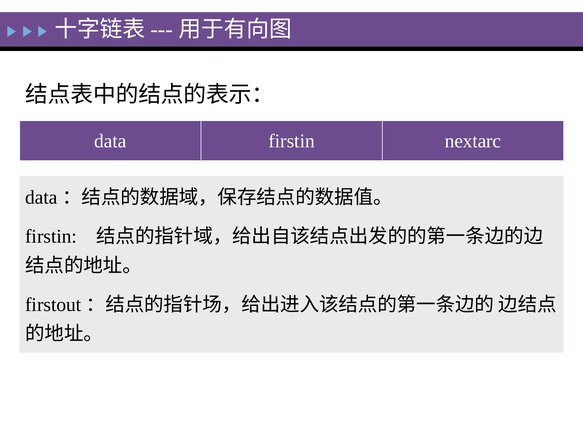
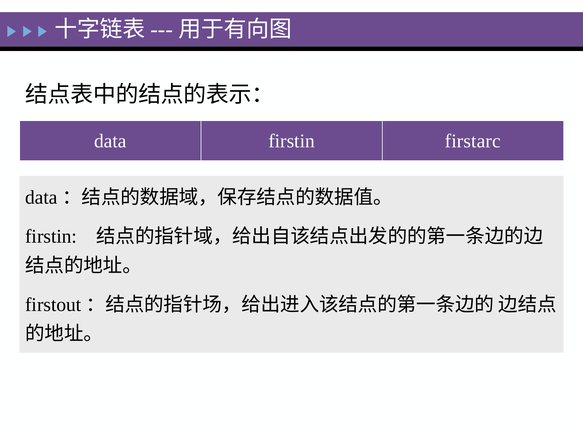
nextarc: nextarc -> firstarc (473, 141)
